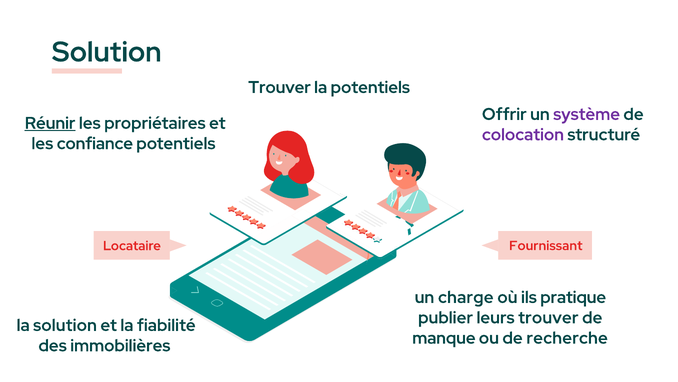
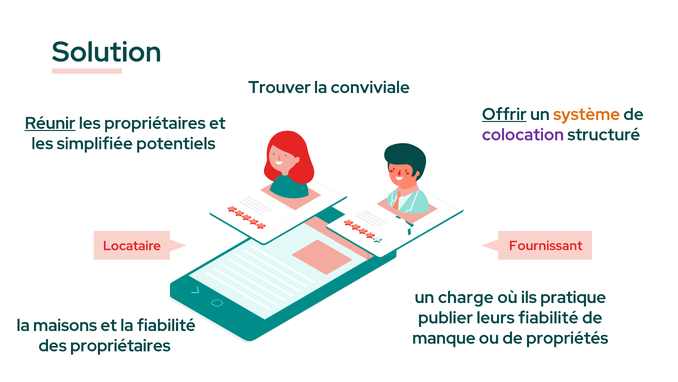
la potentiels: potentiels -> conviviale (370, 87)
Offrir underline: none -> present (504, 114)
système colour: purple -> orange (587, 114)
confiance: confiance -> simplifiée (95, 143)
leurs trouver: trouver -> fiabilité (548, 317)
la solution: solution -> maisons (65, 325)
recherche: recherche -> propriétés (567, 338)
des immobilières: immobilières -> propriétaires (120, 345)
